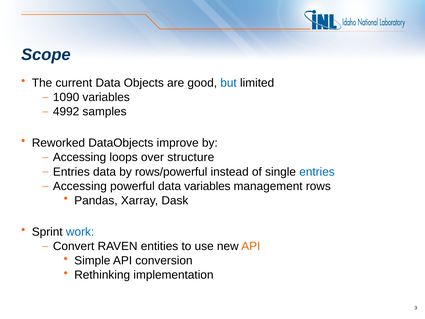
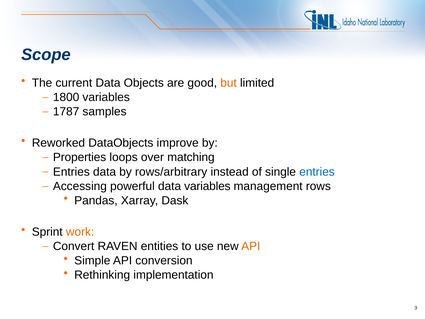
but colour: blue -> orange (229, 83)
1090: 1090 -> 1800 (66, 97)
4992: 4992 -> 1787 (66, 112)
Accessing: Accessing -> Properties (80, 157)
structure: structure -> matching (191, 157)
rows/powerful: rows/powerful -> rows/arbitrary (171, 172)
work colour: blue -> orange (80, 232)
